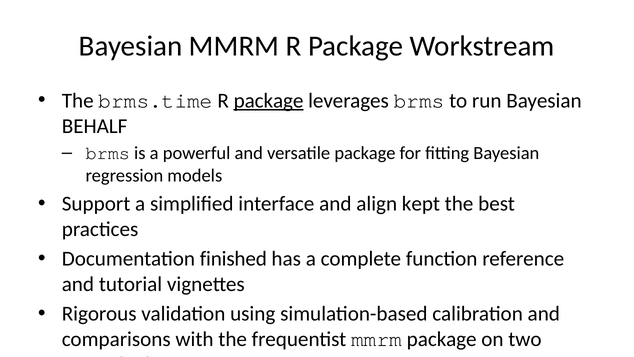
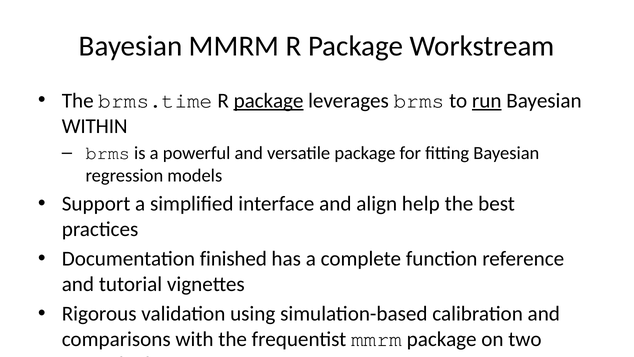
run underline: none -> present (487, 101)
BEHALF: BEHALF -> WITHIN (95, 126)
kept: kept -> help (421, 204)
